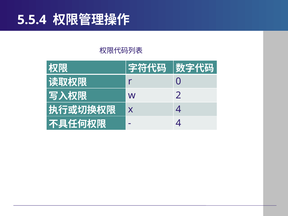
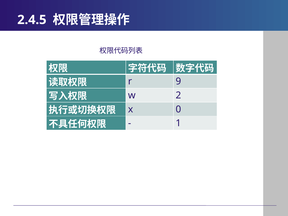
5.5.4: 5.5.4 -> 2.4.5 (32, 20)
0: 0 -> 9 (178, 81)
x 4: 4 -> 0 (178, 109)
4: 4 -> 1 (178, 123)
